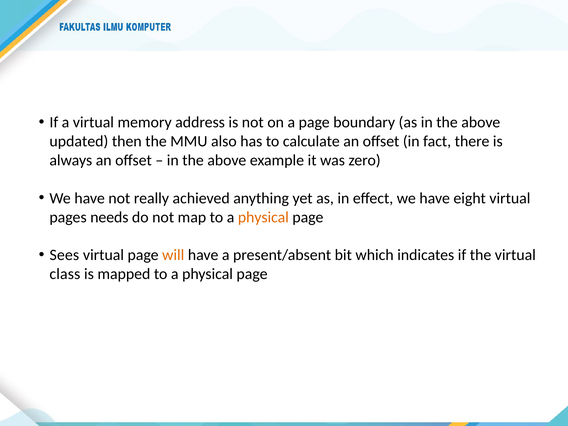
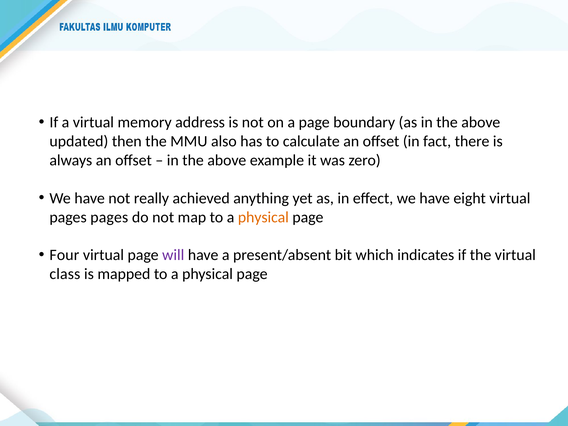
pages needs: needs -> pages (109, 217)
Sees: Sees -> Four (64, 255)
will colour: orange -> purple (173, 255)
